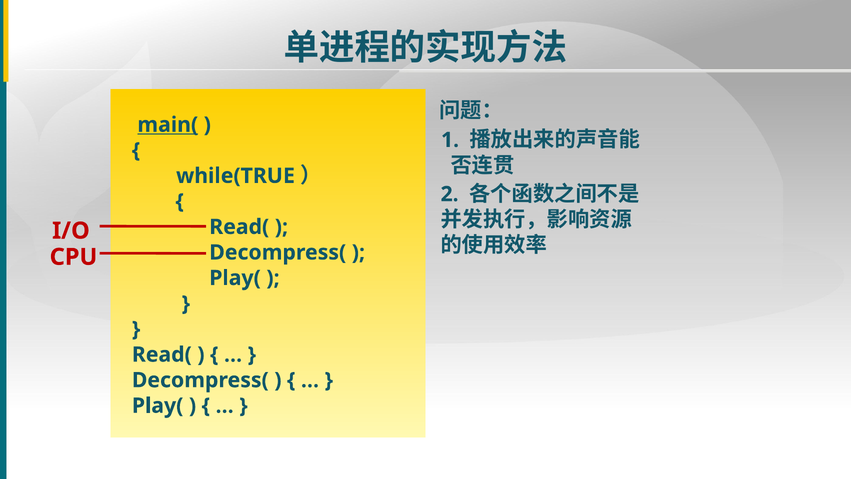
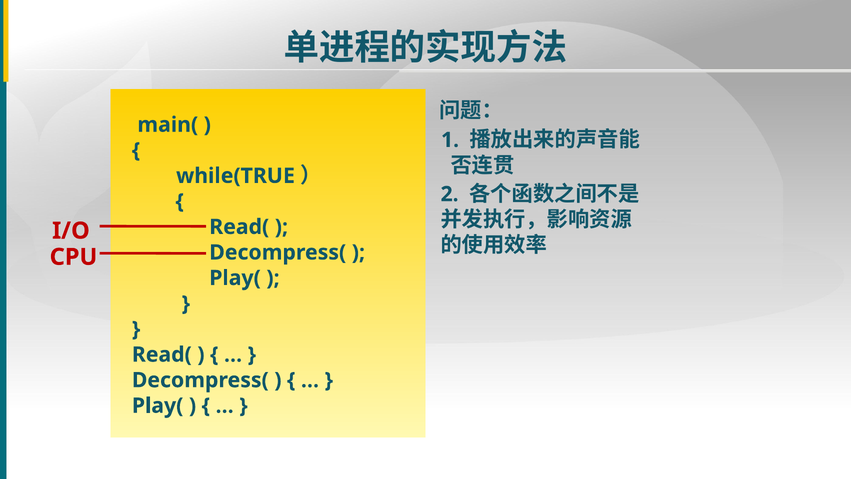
main( underline: present -> none (168, 125)
